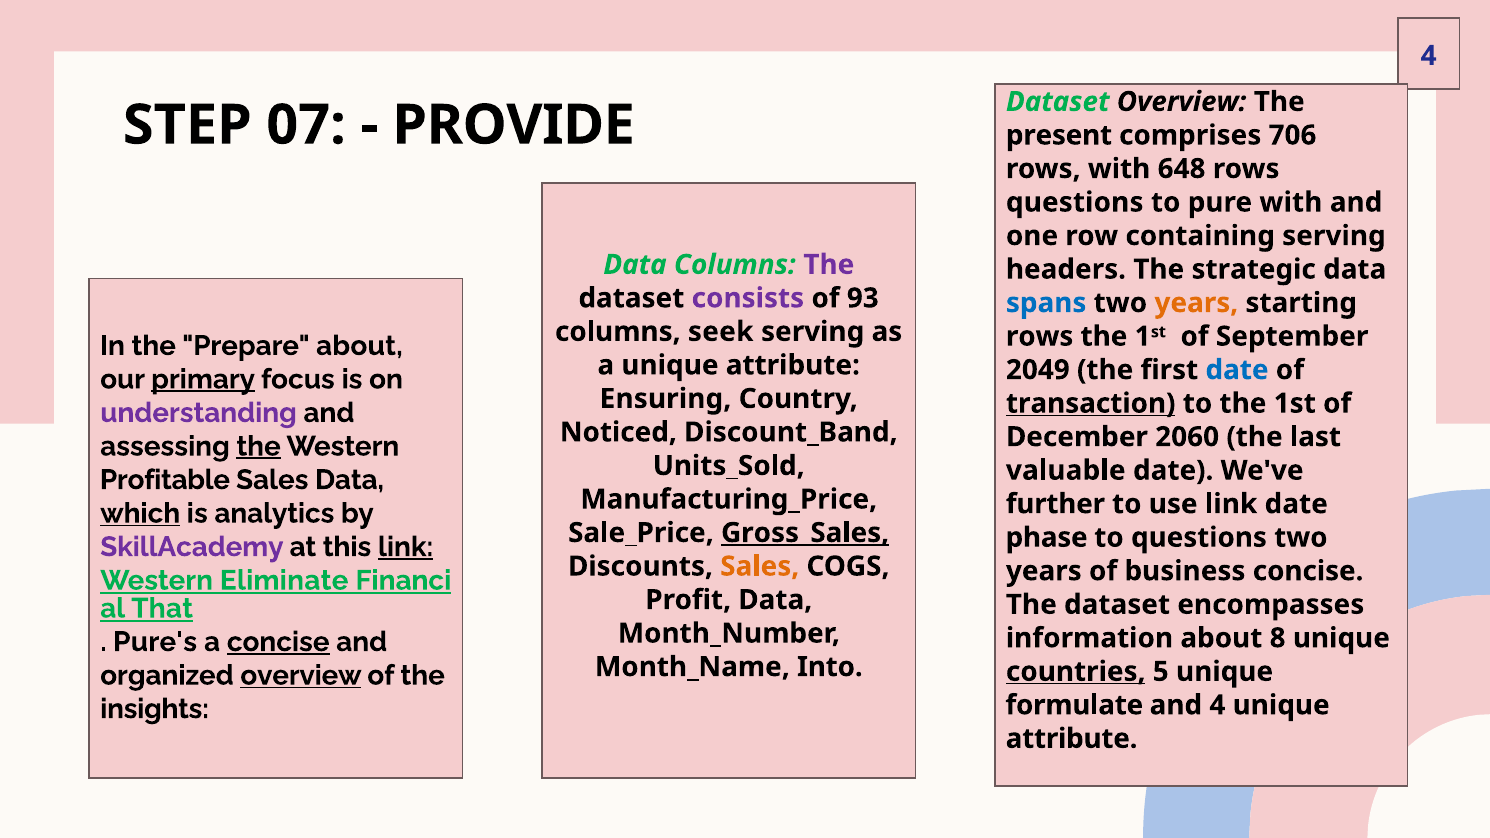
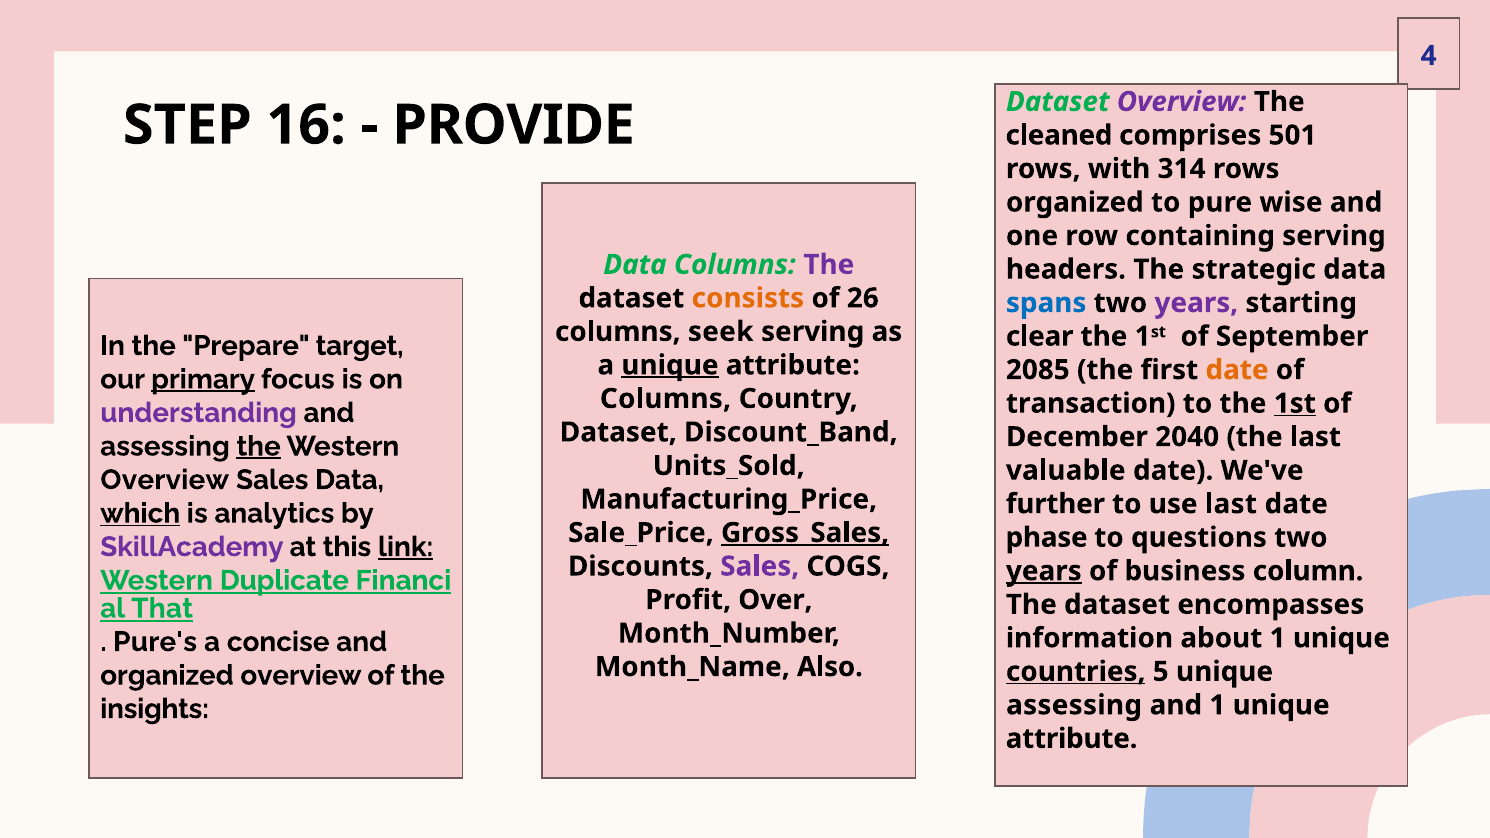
Overview colour: black -> purple (1182, 102)
07: 07 -> 16 (306, 125)
present: present -> cleaned (1059, 135)
706: 706 -> 501 (1292, 135)
648: 648 -> 314 (1182, 169)
questions: questions -> organized (1075, 202)
pure with: with -> wise (1291, 202)
consists colour: purple -> orange (748, 298)
93: 93 -> 26 (863, 298)
years colour: orange -> purple (1196, 303)
rows: rows -> clear (1040, 336)
Prepare about: about -> target (360, 346)
unique underline: none -> present (670, 365)
2049: 2049 -> 2085 (1038, 370)
date colour: blue -> orange (1237, 370)
Ensuring: Ensuring -> Columns (665, 399)
transaction underline: present -> none (1091, 404)
1st underline: none -> present (1295, 404)
Noticed: Noticed -> Dataset (618, 432)
2060: 2060 -> 2040 (1187, 437)
Profitable: Profitable -> Overview (165, 480)
use link: link -> last (1231, 504)
Sales colour: orange -> purple (760, 566)
years underline: none -> present (1044, 571)
business concise: concise -> column (1308, 571)
Eliminate: Eliminate -> Duplicate (284, 580)
Profit Data: Data -> Over (775, 600)
concise underline: present -> none (278, 642)
about 8: 8 -> 1 (1278, 638)
Into: Into -> Also (830, 667)
overview underline: present -> none (301, 675)
formulate: formulate -> assessing (1074, 705)
and 4: 4 -> 1 (1217, 705)
